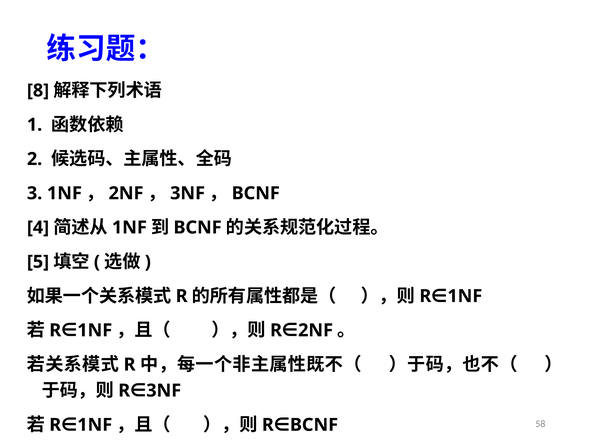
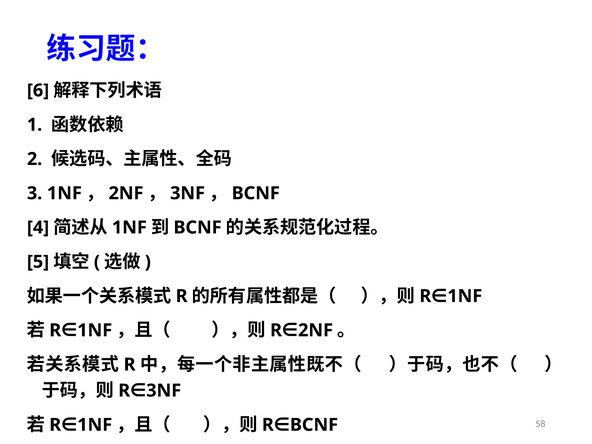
8: 8 -> 6 (38, 90)
